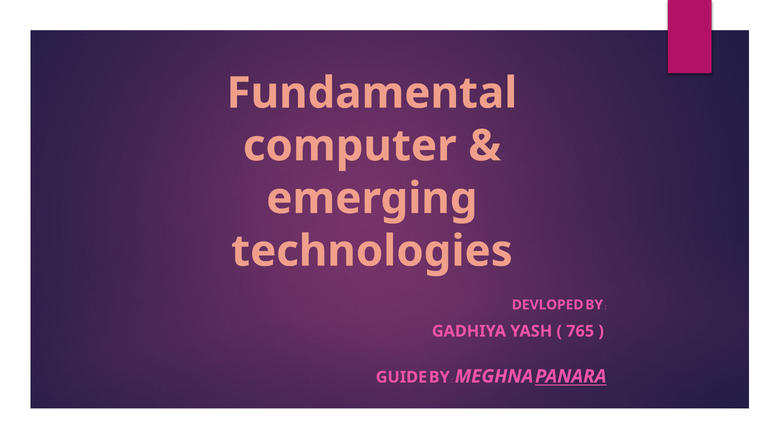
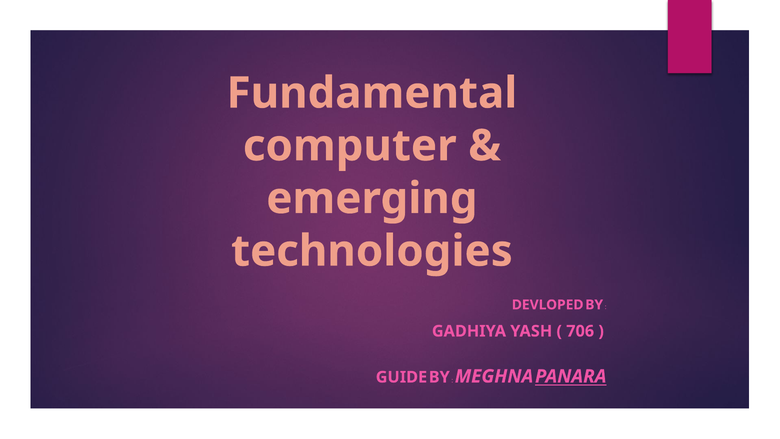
765: 765 -> 706 (580, 331)
